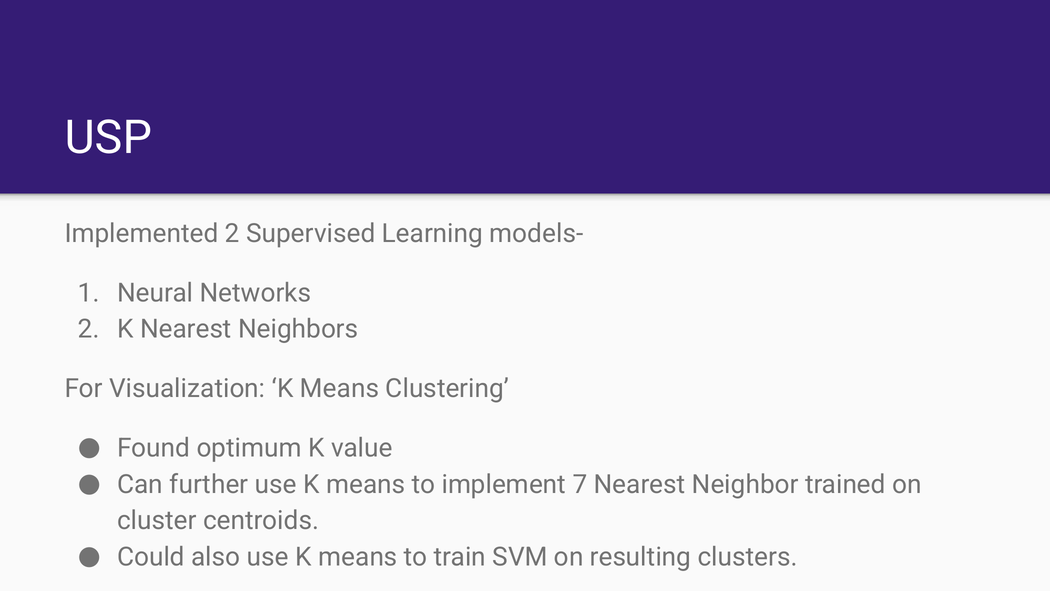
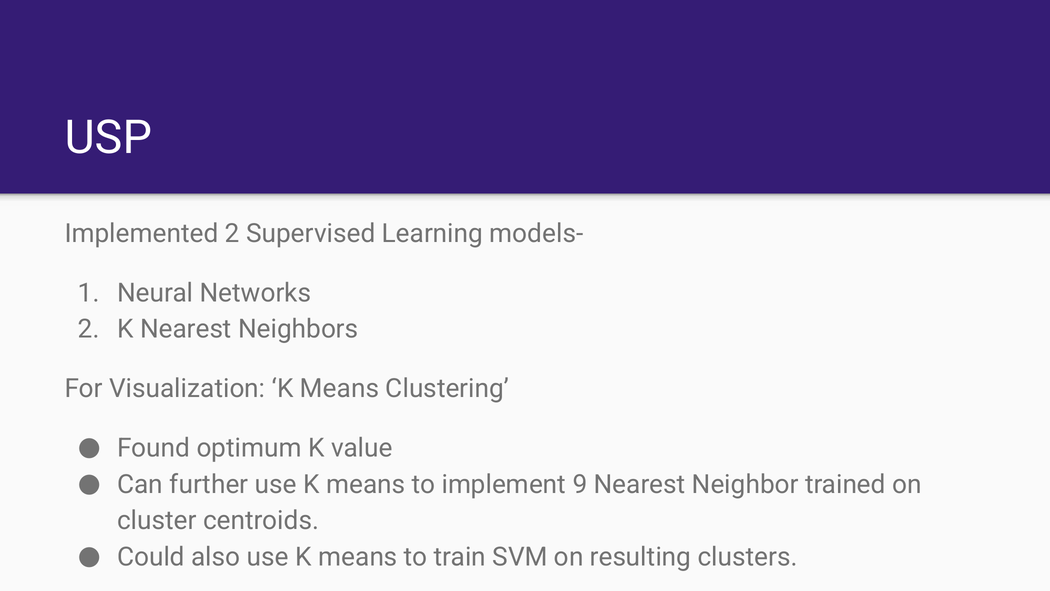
7: 7 -> 9 (580, 484)
